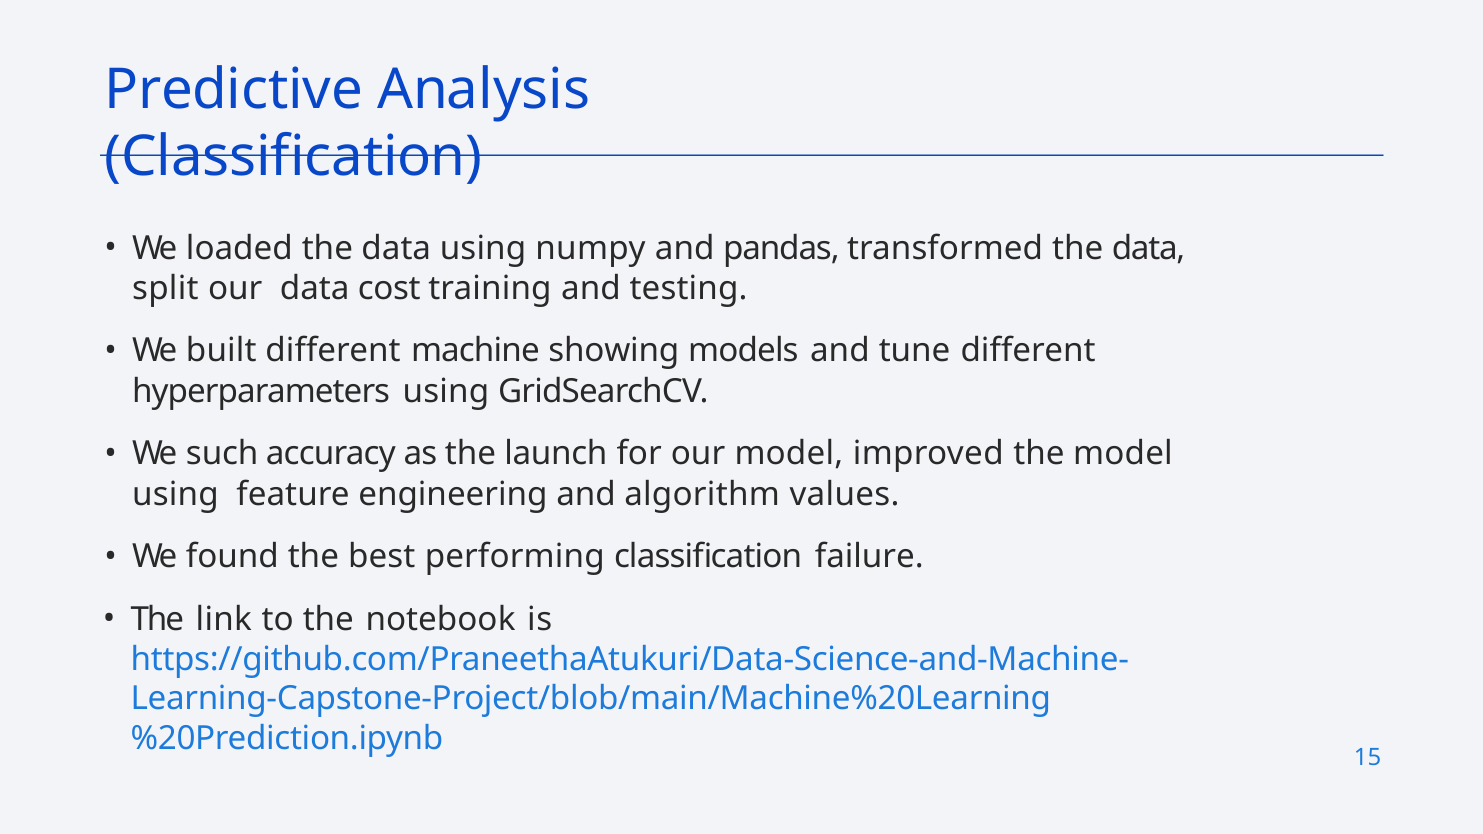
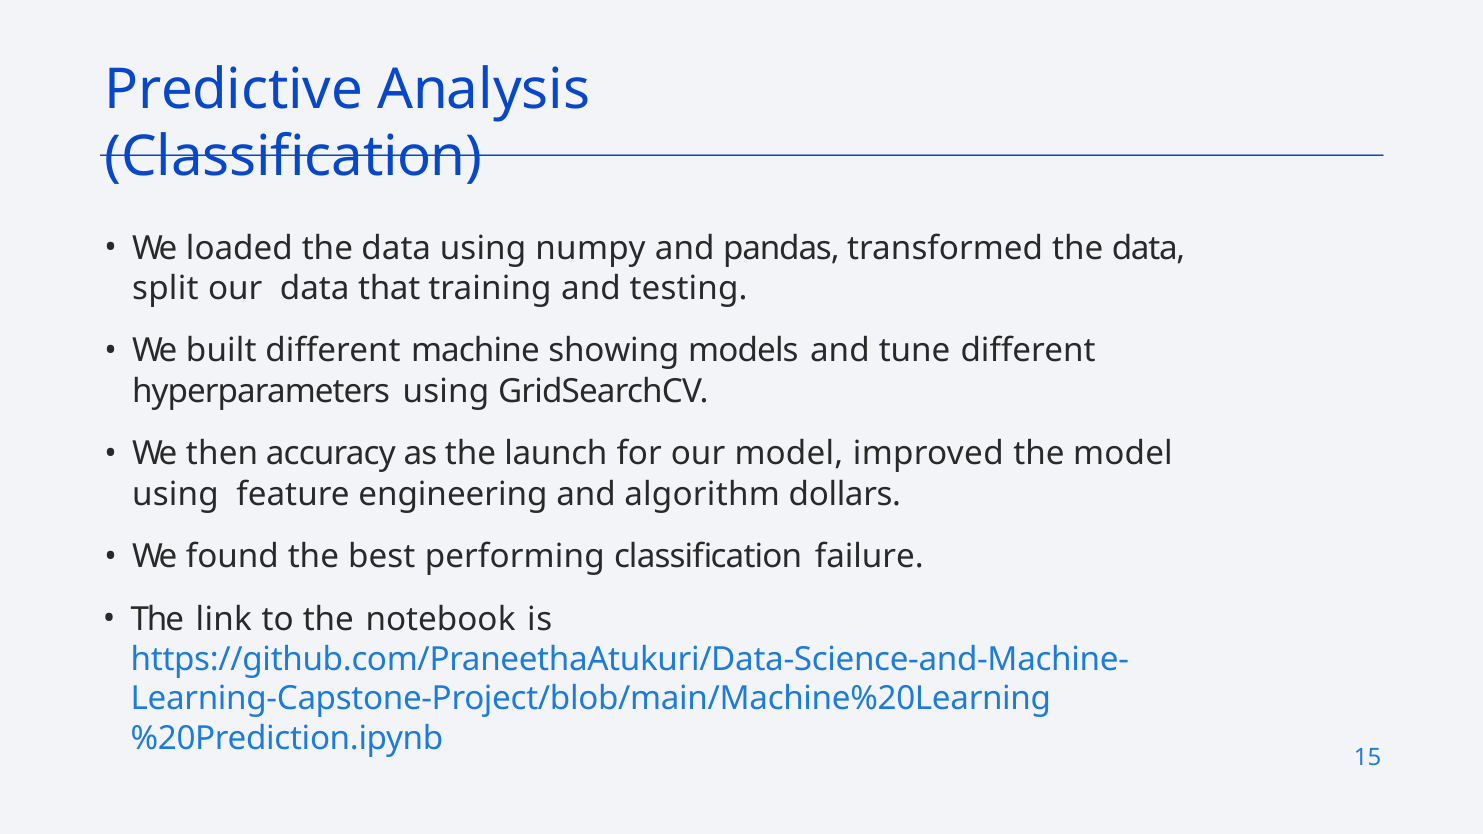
cost: cost -> that (389, 288)
such: such -> then (222, 454)
values: values -> dollars (845, 494)
